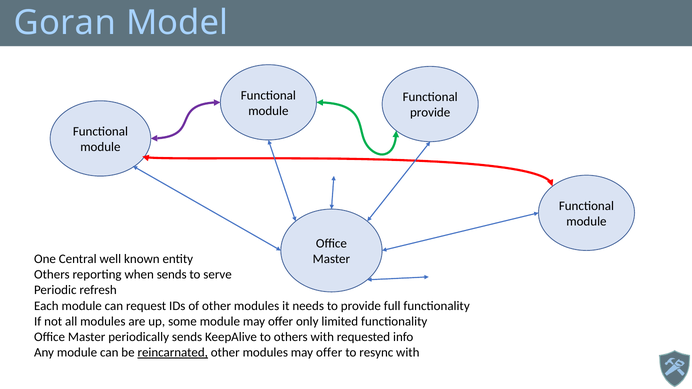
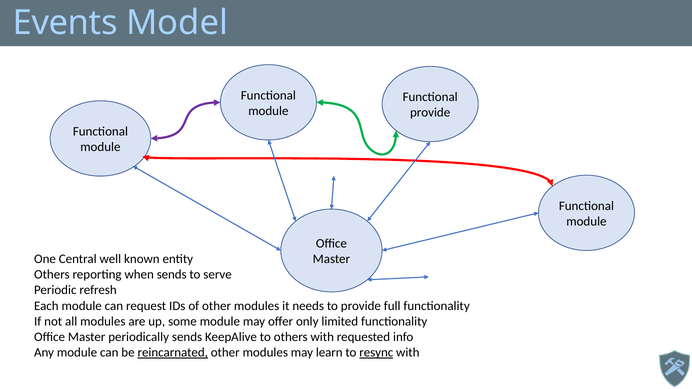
Goran: Goran -> Events (65, 23)
modules may offer: offer -> learn (329, 353)
resync underline: none -> present (376, 353)
